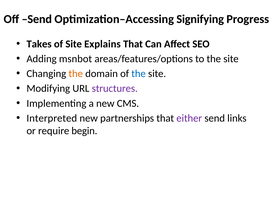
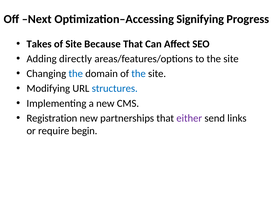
Off Send: Send -> Next (37, 19)
Explains: Explains -> Because (102, 44)
msnbot: msnbot -> directly (75, 59)
the colour: orange -> blue (76, 74)
structures colour: purple -> blue (115, 89)
Interpreted: Interpreted -> Registration (52, 118)
